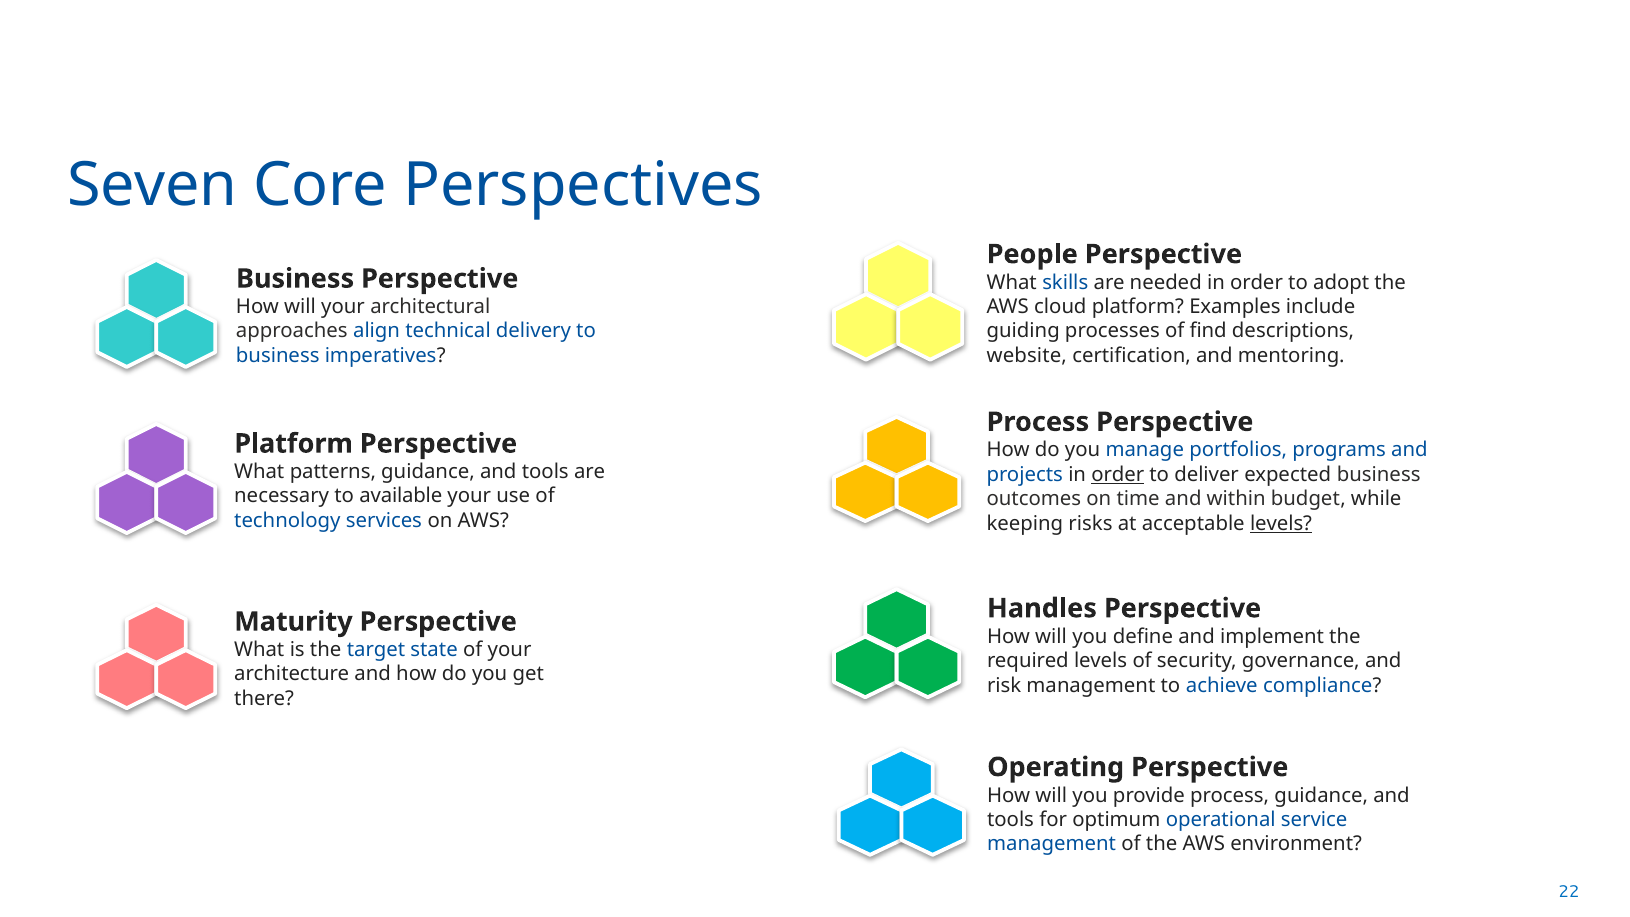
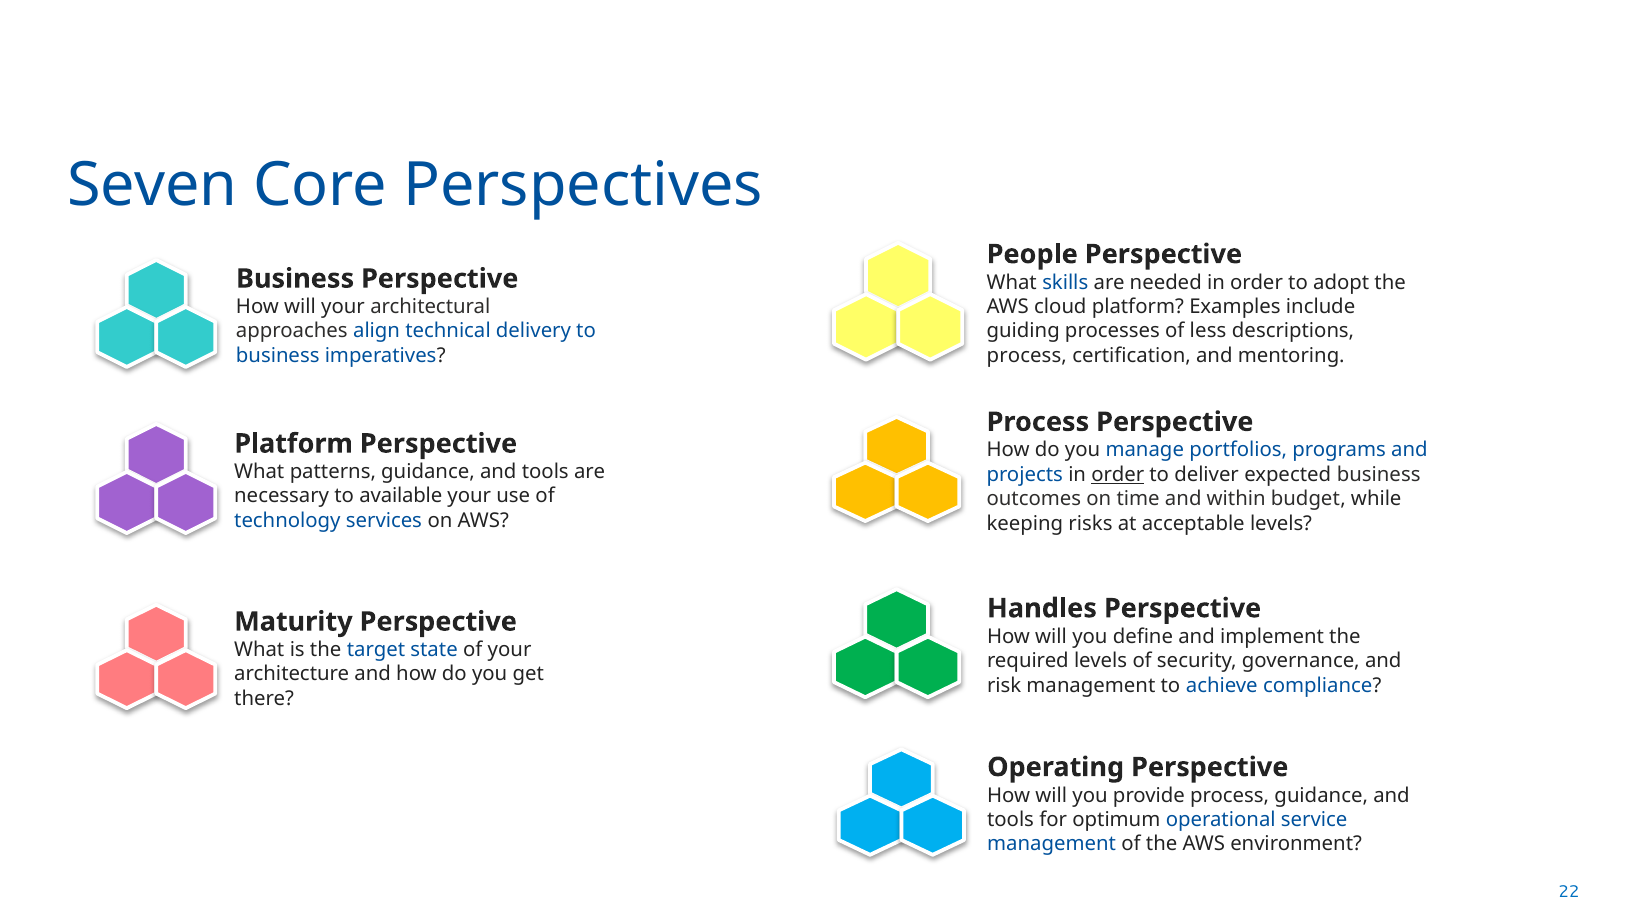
find: find -> less (1208, 331)
website: website -> process (1027, 356)
levels underline: present -> none (1281, 523)
